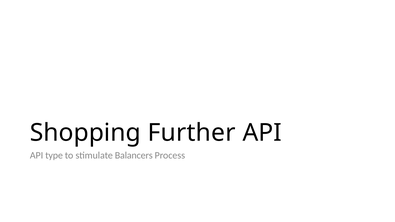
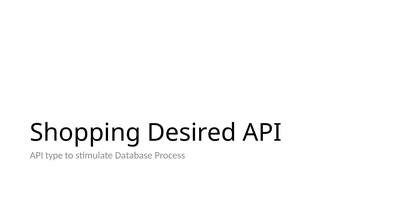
Further: Further -> Desired (192, 133)
Balancers: Balancers -> Database (134, 155)
